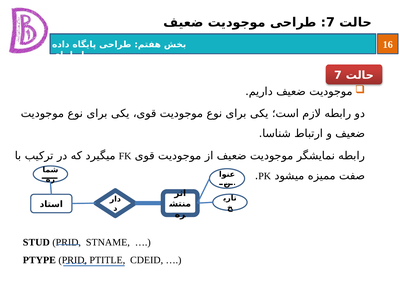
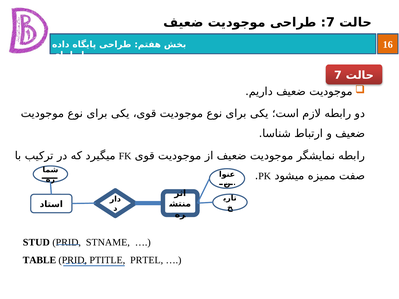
PTYPE: PTYPE -> TABLE (39, 260)
CDEID: CDEID -> PRTEL (147, 260)
